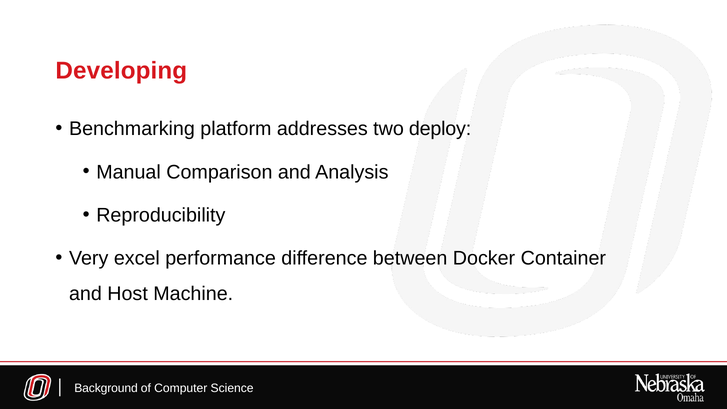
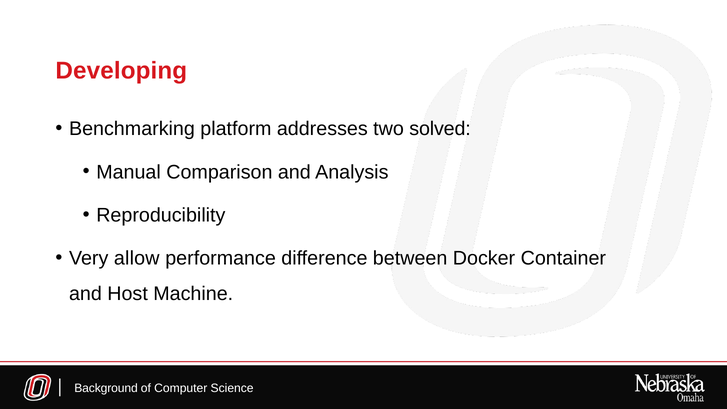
deploy: deploy -> solved (440, 129)
excel: excel -> allow (137, 258)
